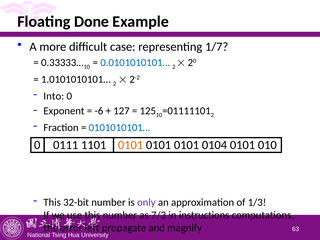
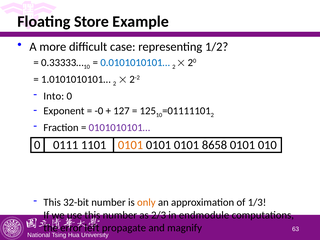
Done: Done -> Store (92, 22)
1/7: 1/7 -> 1/2 (217, 47)
-6: -6 -> -0 (99, 111)
0101010101… colour: blue -> purple (119, 128)
0104: 0104 -> 8658 (214, 145)
only colour: purple -> orange (146, 202)
7/3: 7/3 -> 2/3 (159, 215)
instructions: instructions -> endmodule (204, 215)
